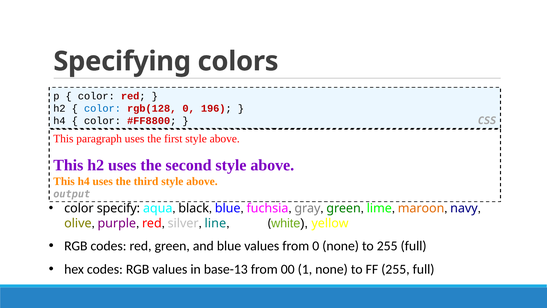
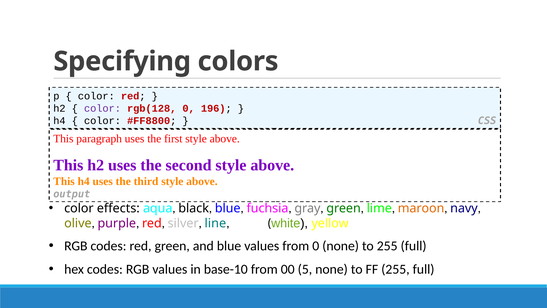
color colour: blue -> purple (102, 108)
specify: specify -> effects (118, 208)
base-13: base-13 -> base-10 (226, 269)
1: 1 -> 5 (305, 269)
